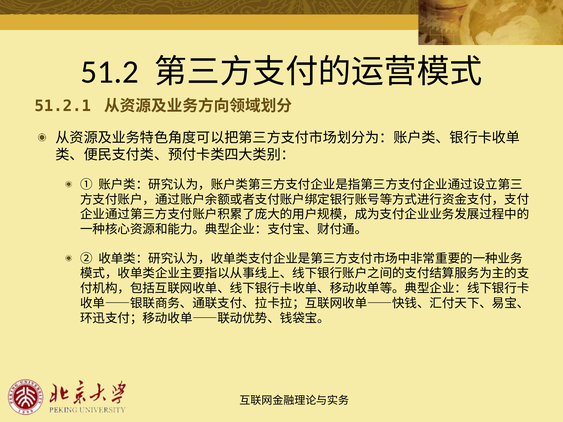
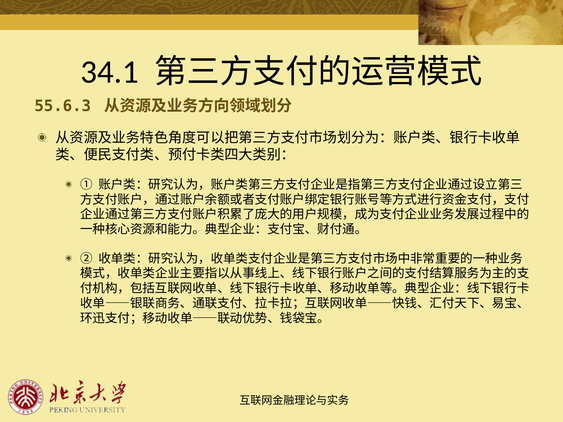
51.2: 51.2 -> 34.1 (110, 72)
51.2.1: 51.2.1 -> 55.6.3 (63, 106)
